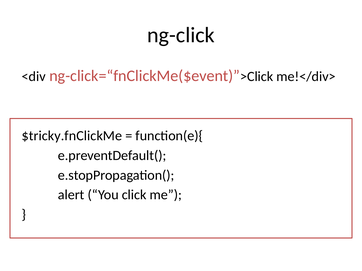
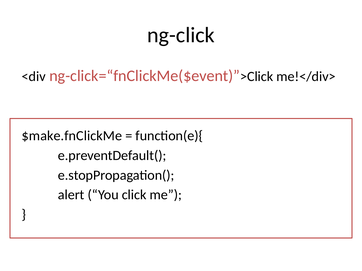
$tricky.fnClickMe: $tricky.fnClickMe -> $make.fnClickMe (72, 136)
